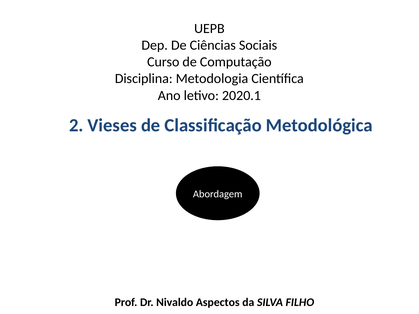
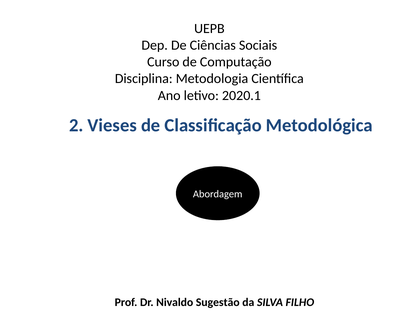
Aspectos: Aspectos -> Sugestão (218, 303)
